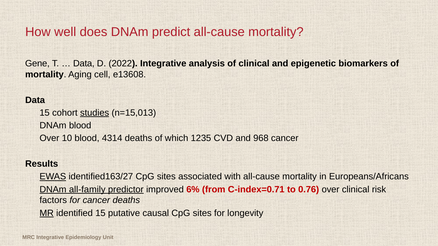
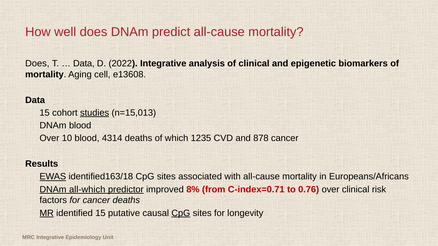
Gene: Gene -> Does (37, 64)
968: 968 -> 878 (261, 139)
identified163/27: identified163/27 -> identified163/18 (101, 177)
all-family: all-family -> all-which (87, 190)
6%: 6% -> 8% (193, 190)
CpG underline: none -> present (181, 213)
